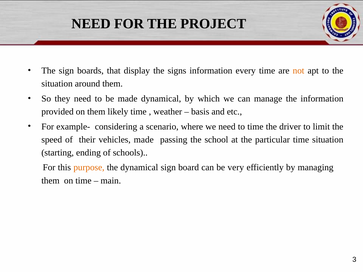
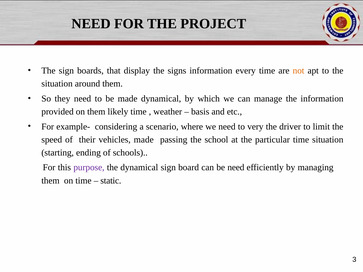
to time: time -> very (255, 127)
purpose colour: orange -> purple (89, 168)
be very: very -> need (236, 168)
main: main -> static (111, 181)
